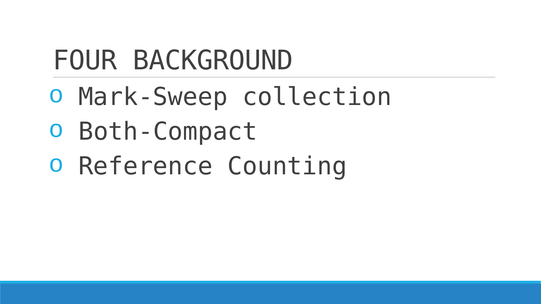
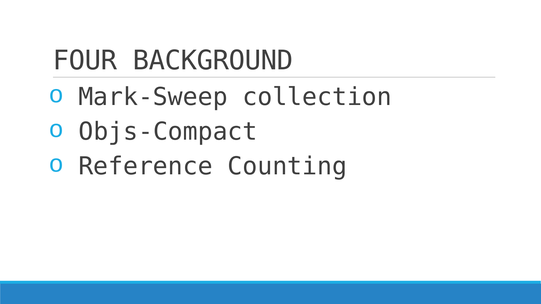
Both-Compact: Both-Compact -> Objs-Compact (168, 132)
